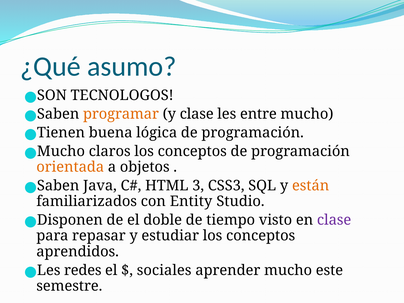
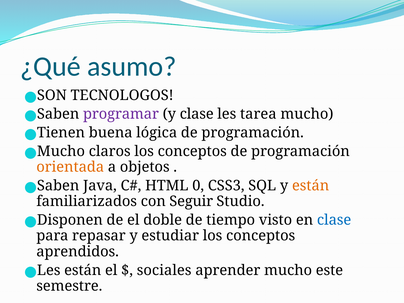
programar colour: orange -> purple (121, 114)
entre: entre -> tarea (258, 114)
3: 3 -> 0 (198, 186)
Entity: Entity -> Seguir (191, 201)
clase colour: purple -> blue (334, 220)
Les redes: redes -> están (83, 270)
